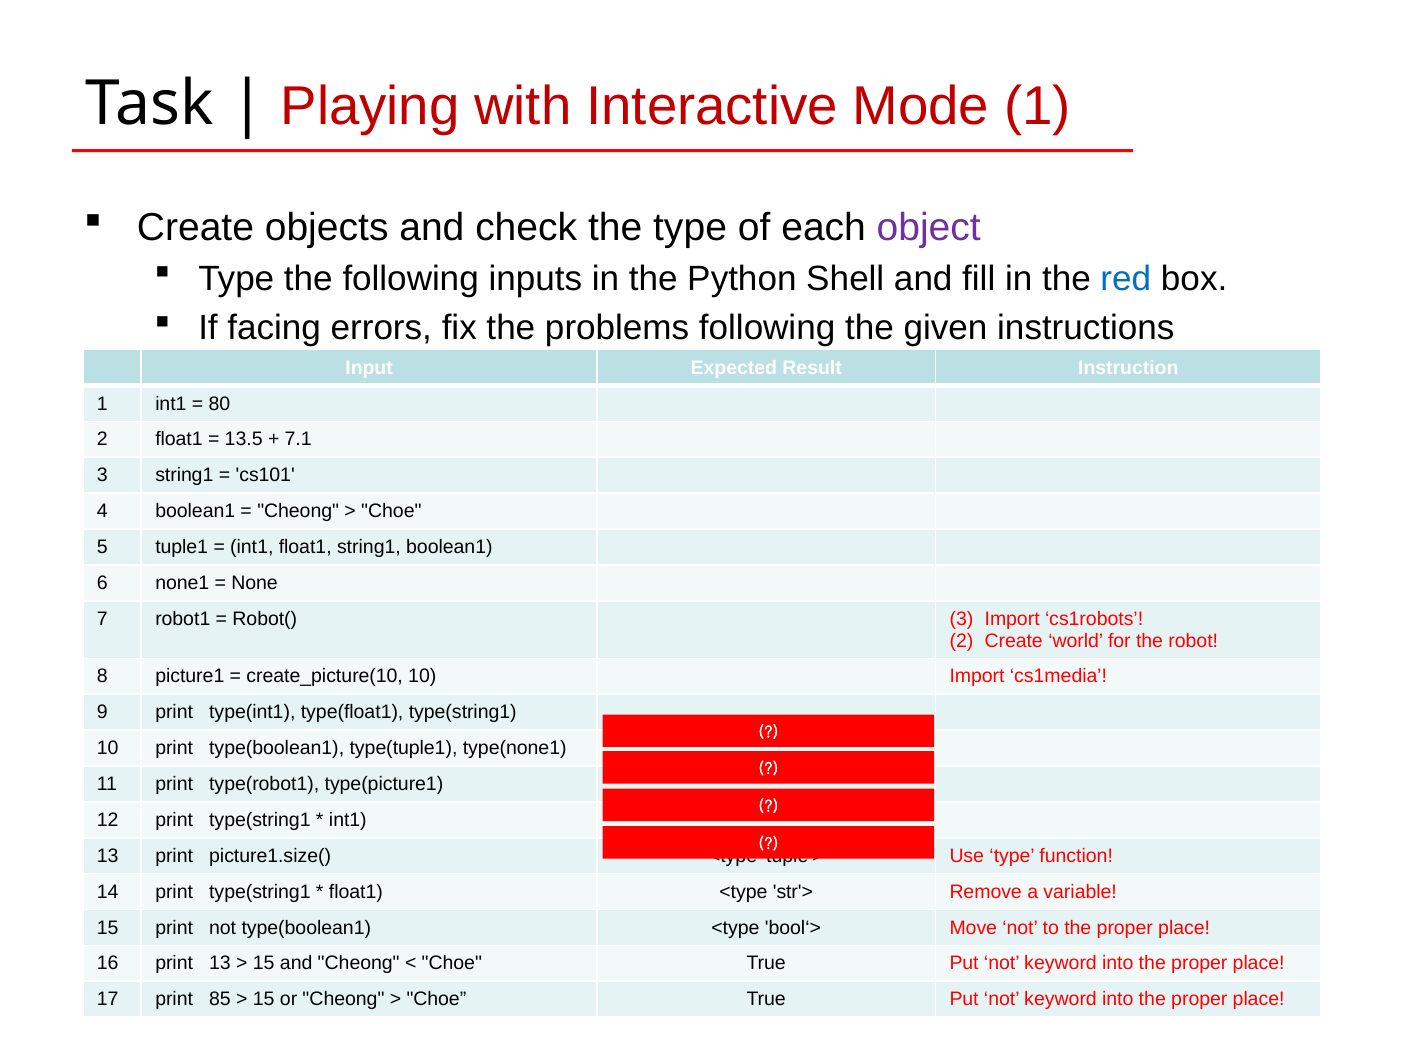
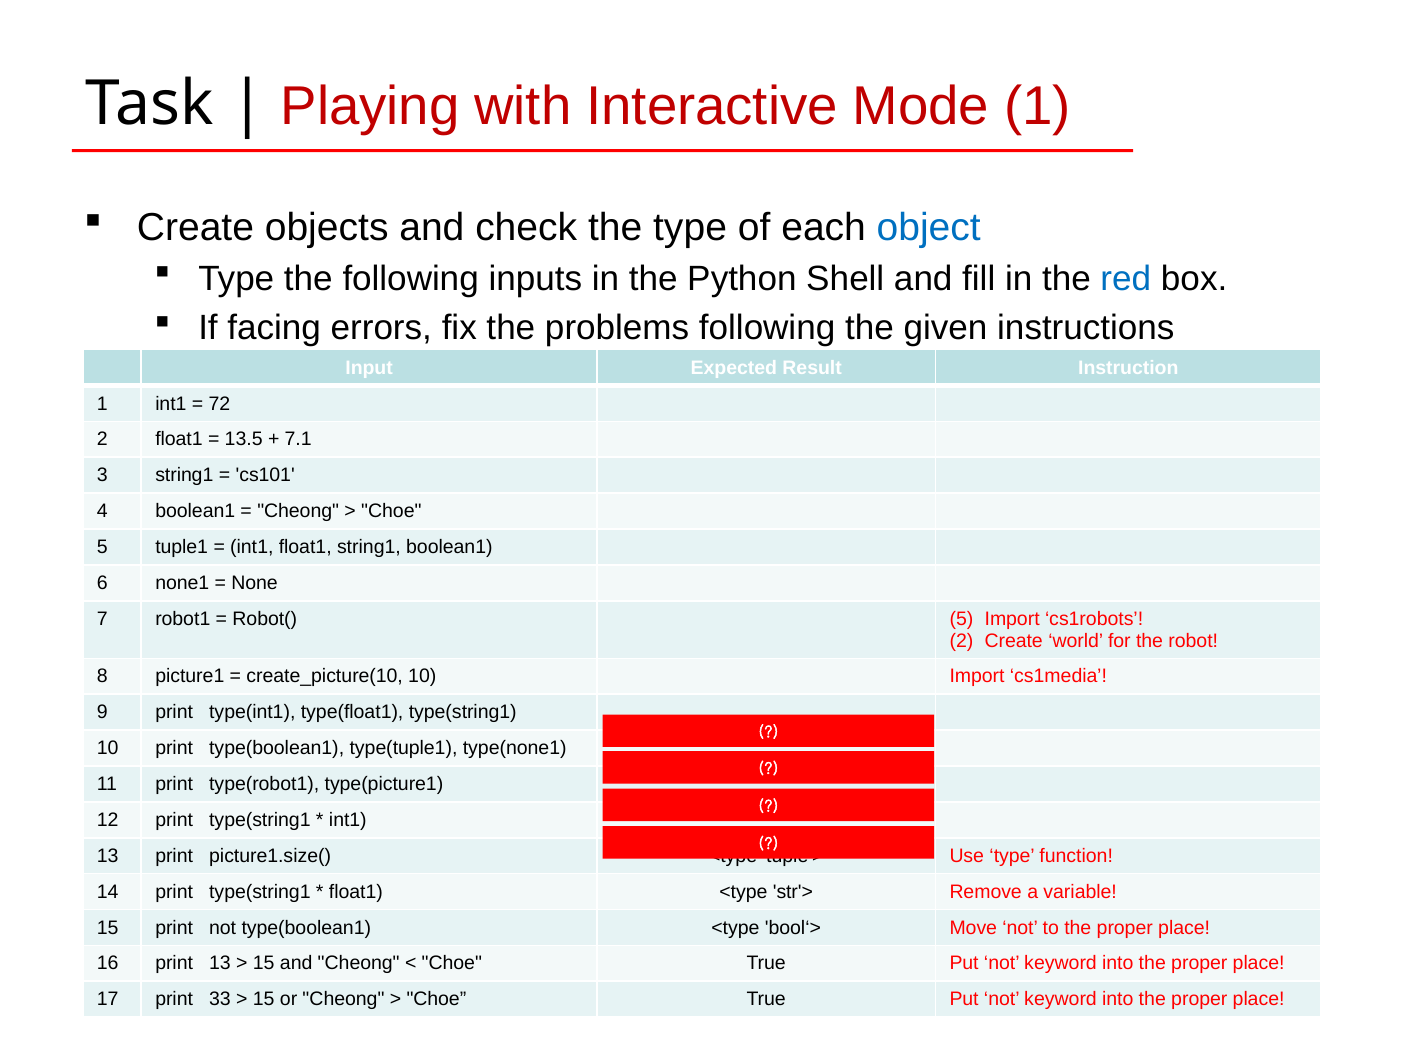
object colour: purple -> blue (929, 228)
80: 80 -> 72 (219, 404)
Robot( 3: 3 -> 5 (962, 619)
85: 85 -> 33 (220, 999)
